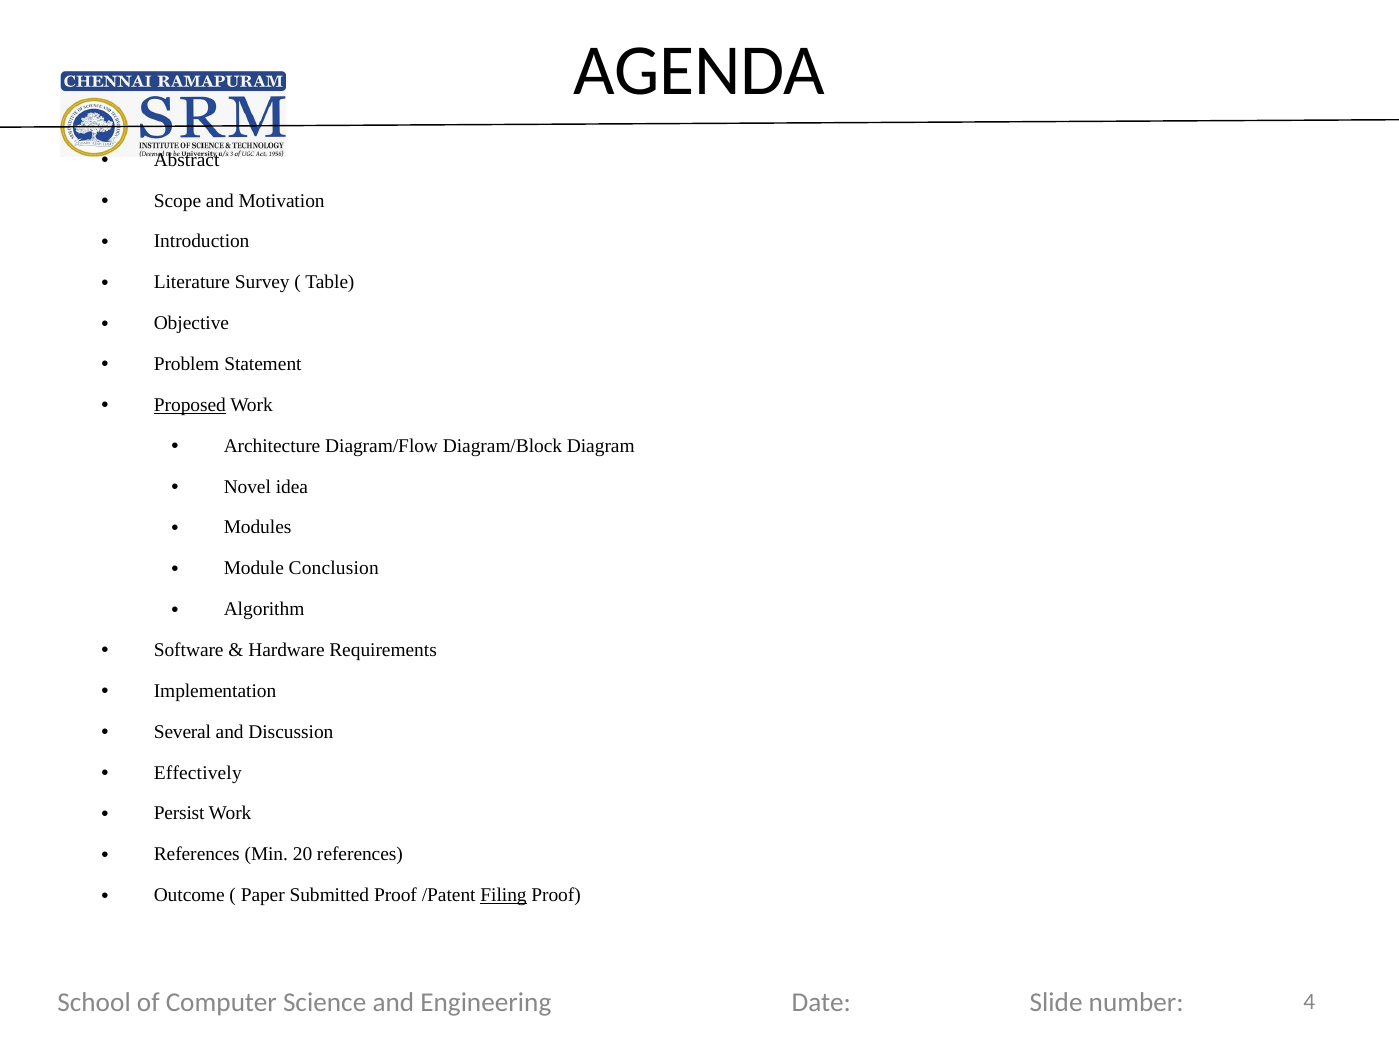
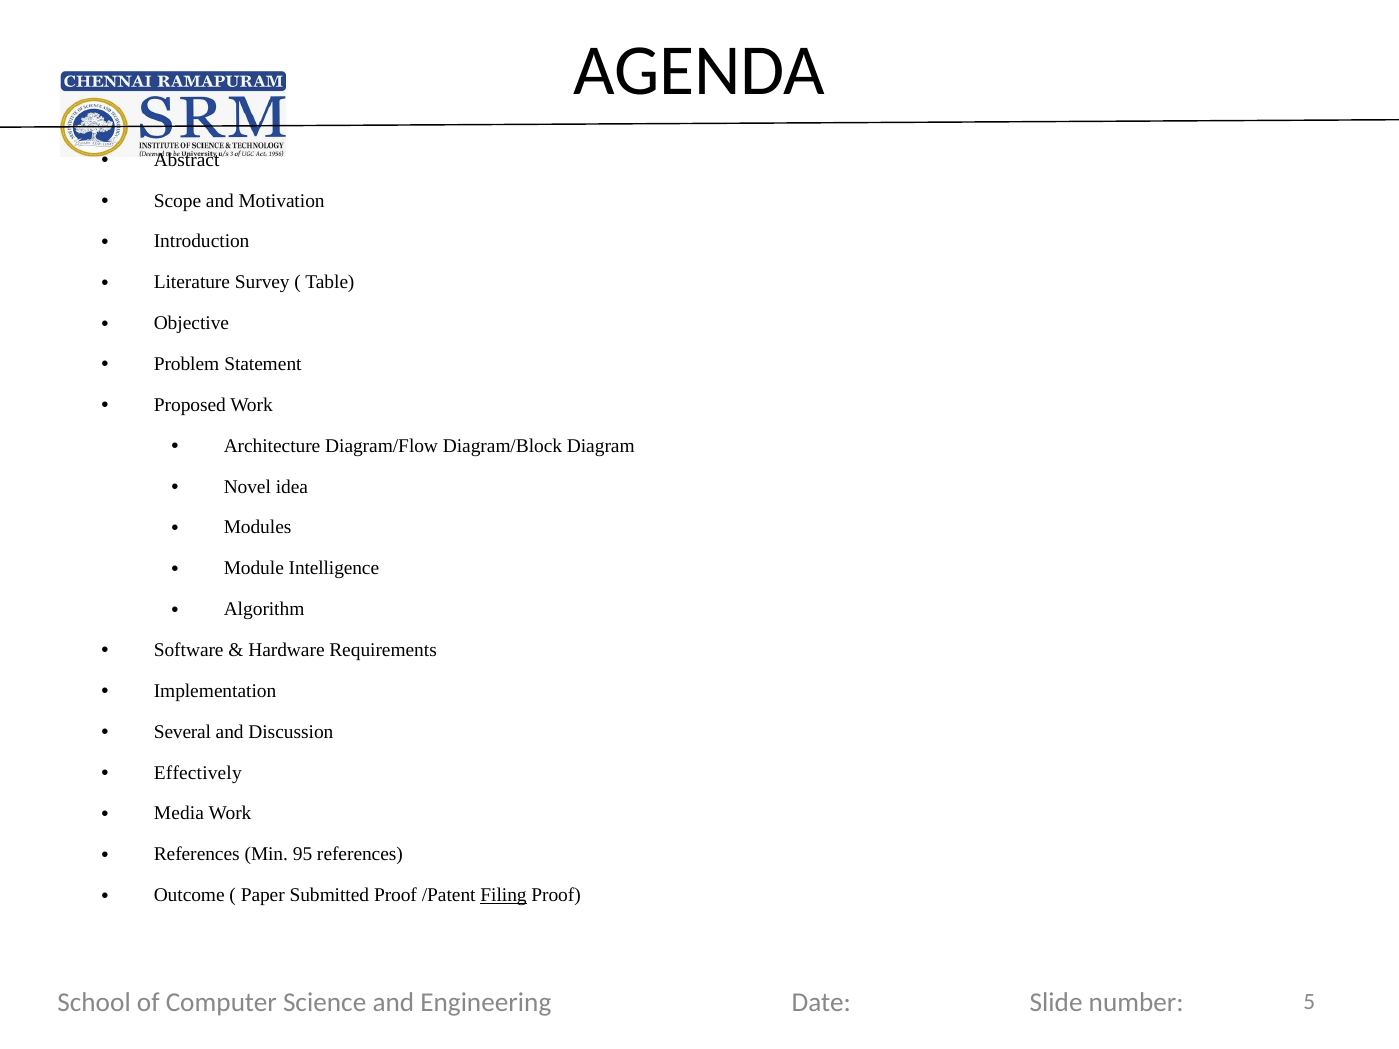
Proposed underline: present -> none (190, 405)
Conclusion: Conclusion -> Intelligence (334, 568)
Persist: Persist -> Media (179, 814)
20: 20 -> 95 (303, 855)
4: 4 -> 5 (1309, 1002)
